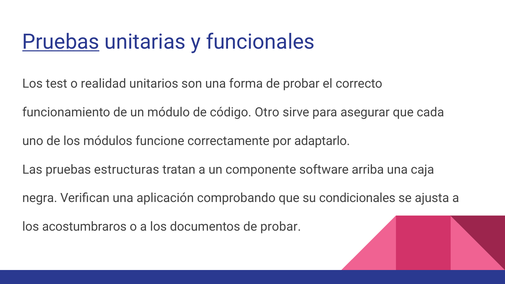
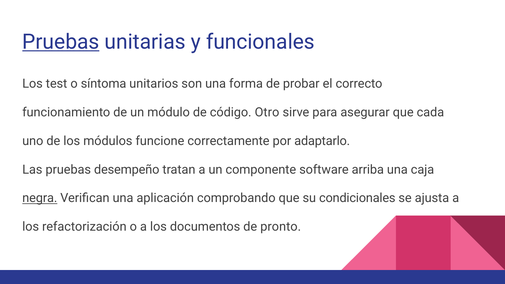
realidad: realidad -> síntoma (104, 84)
estructuras: estructuras -> desempeño (127, 170)
negra underline: none -> present (40, 198)
acostumbraros: acostumbraros -> refactorización (84, 227)
documentos de probar: probar -> pronto (281, 227)
